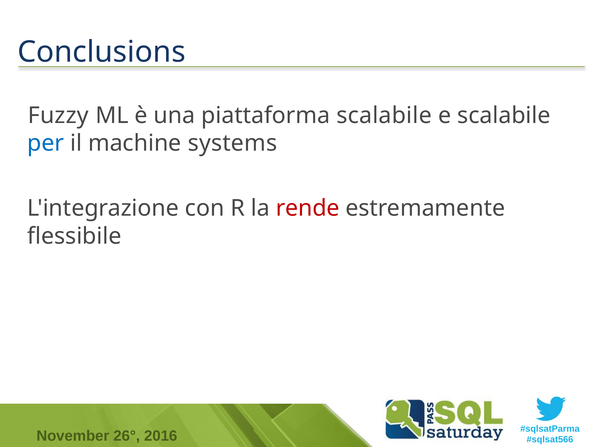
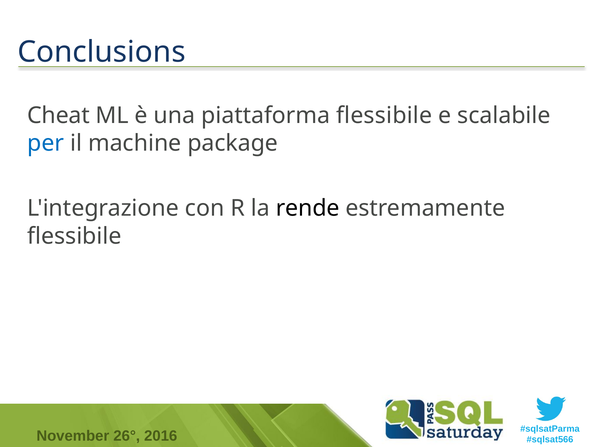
Fuzzy: Fuzzy -> Cheat (58, 115)
piattaforma scalabile: scalabile -> flessibile (384, 115)
systems: systems -> package (233, 143)
rende colour: red -> black (308, 208)
